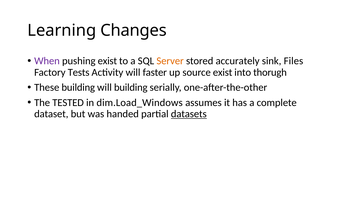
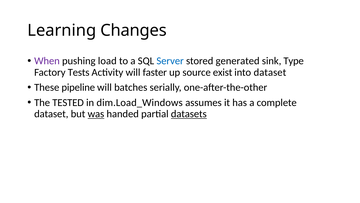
pushing exist: exist -> load (107, 61)
Server colour: orange -> blue (170, 61)
accurately: accurately -> generated (238, 61)
Files: Files -> Type (294, 61)
into thorugh: thorugh -> dataset (270, 72)
These building: building -> pipeline (78, 87)
will building: building -> batches (131, 87)
was underline: none -> present (96, 114)
